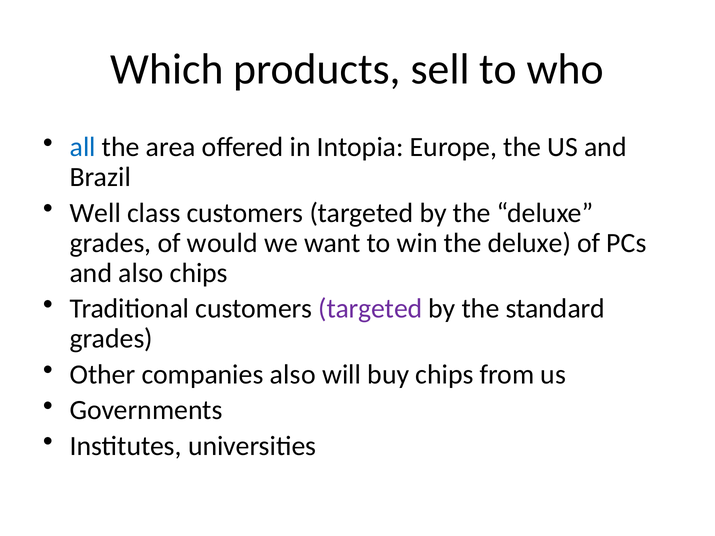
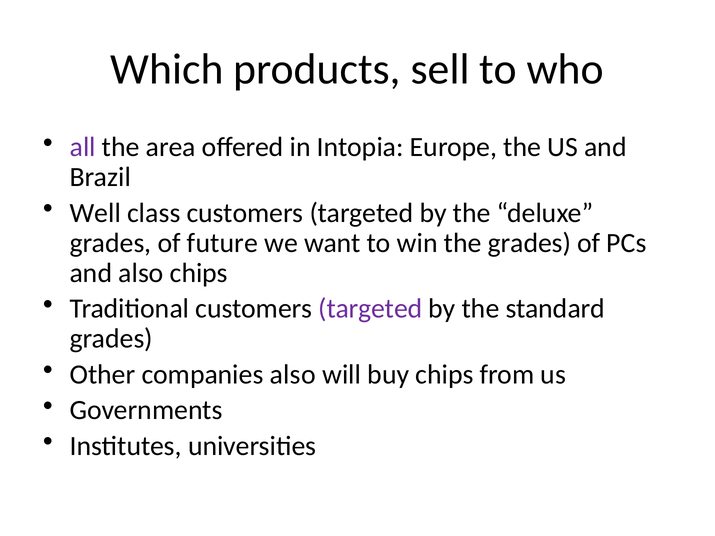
all colour: blue -> purple (83, 147)
would: would -> future (223, 243)
win the deluxe: deluxe -> grades (529, 243)
